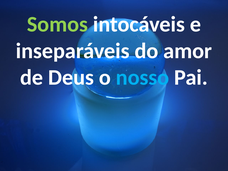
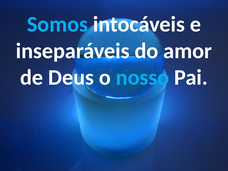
Somos colour: light green -> light blue (57, 24)
